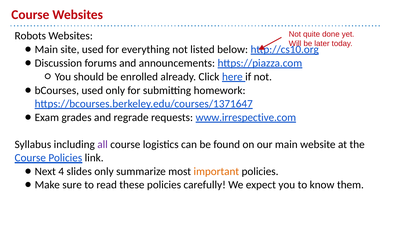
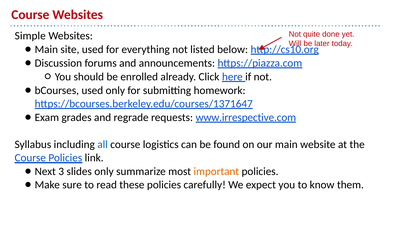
Robots: Robots -> Simple (30, 36)
all colour: purple -> blue (103, 144)
4: 4 -> 3 (61, 171)
